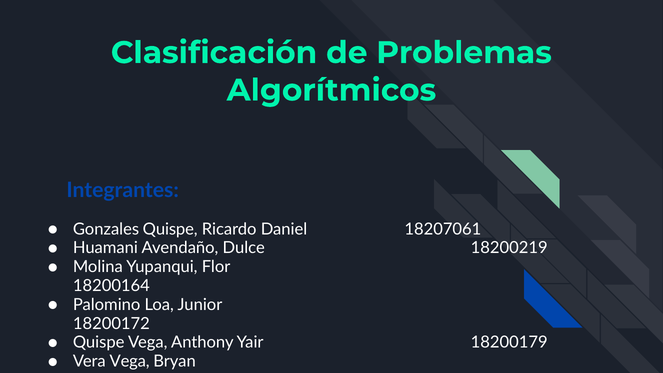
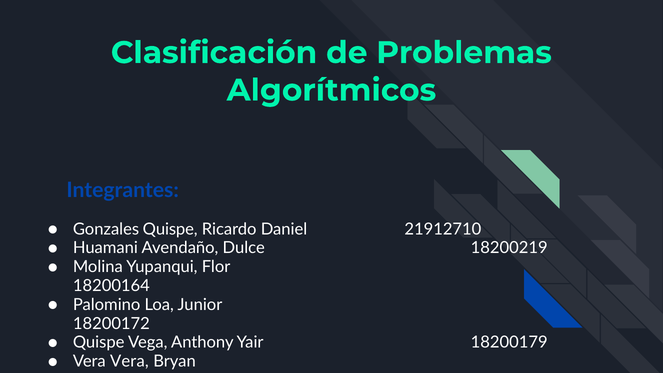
18207061: 18207061 -> 21912710 (443, 229)
Vera Vega: Vega -> Vera (129, 361)
